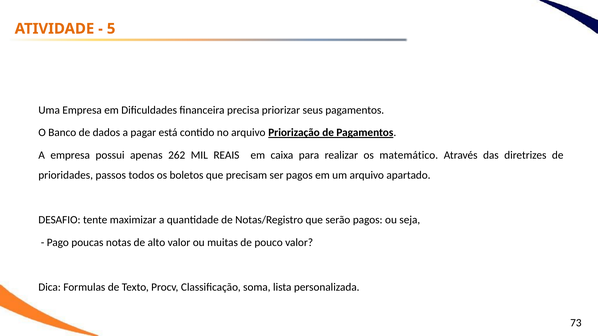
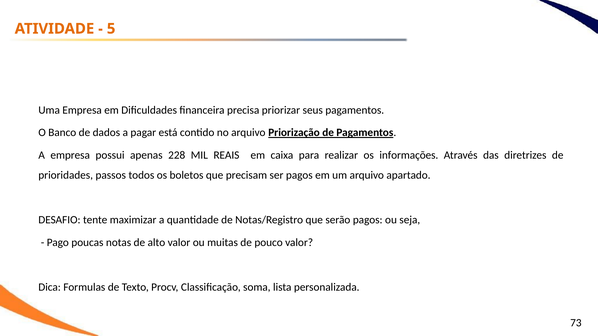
262: 262 -> 228 (177, 155)
matemático: matemático -> informações (409, 155)
